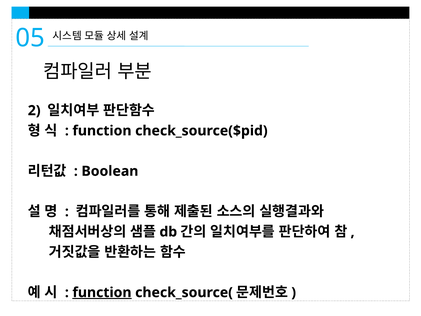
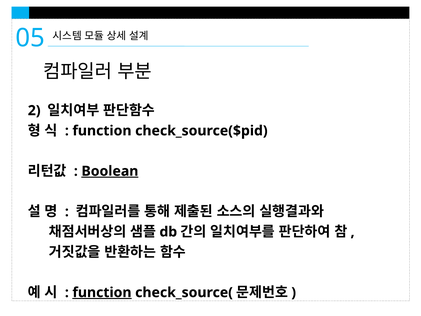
Boolean underline: none -> present (110, 171)
